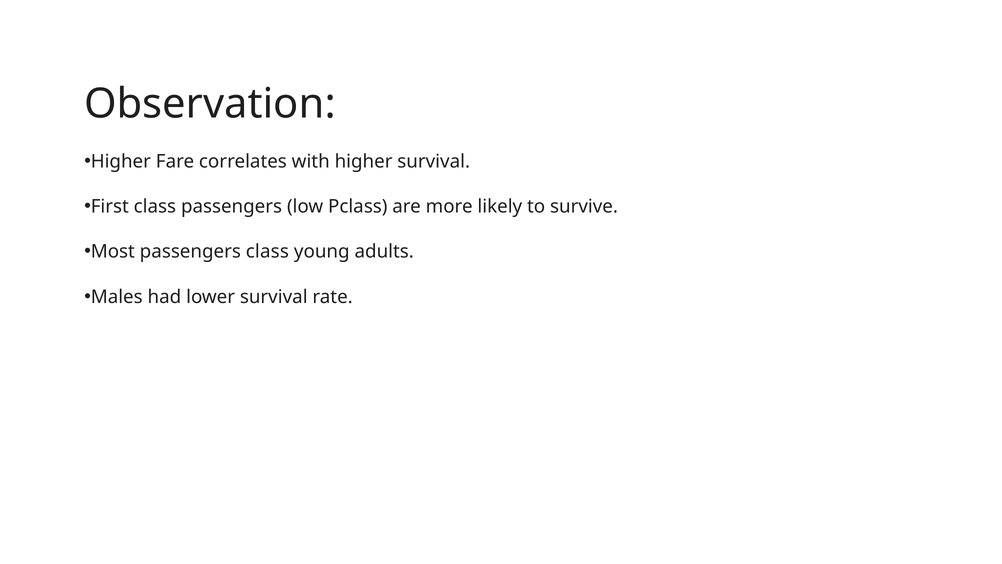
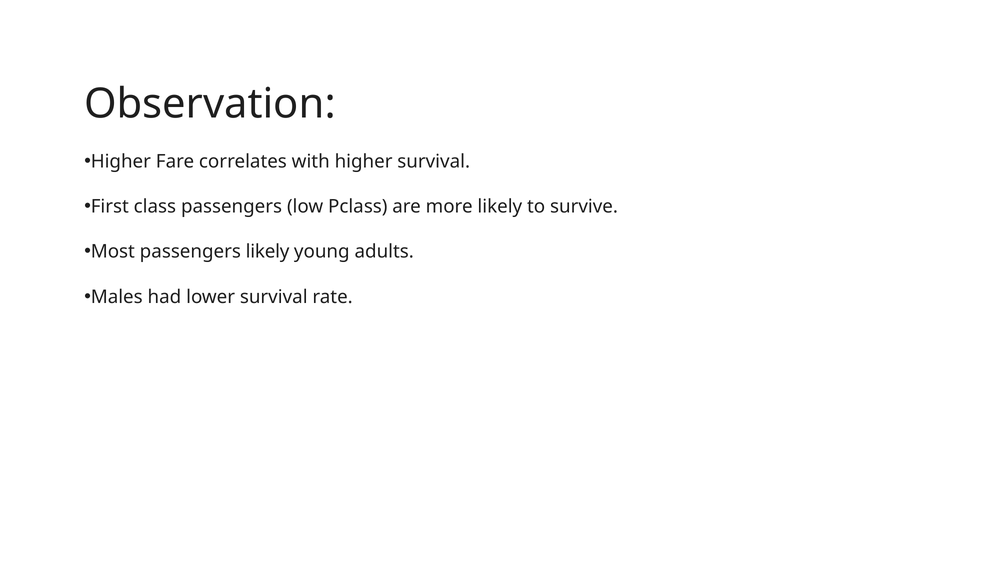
passengers class: class -> likely (268, 252)
